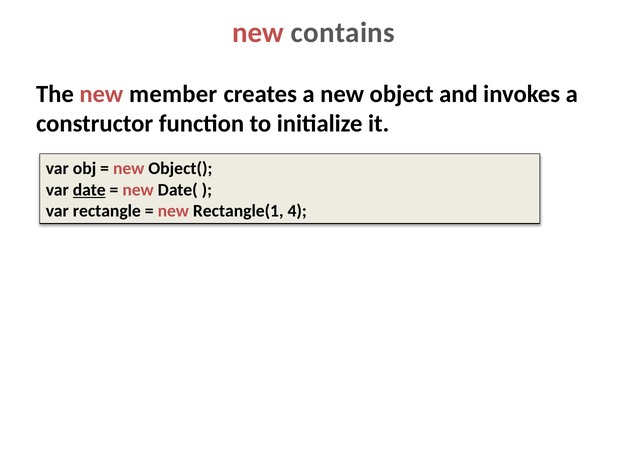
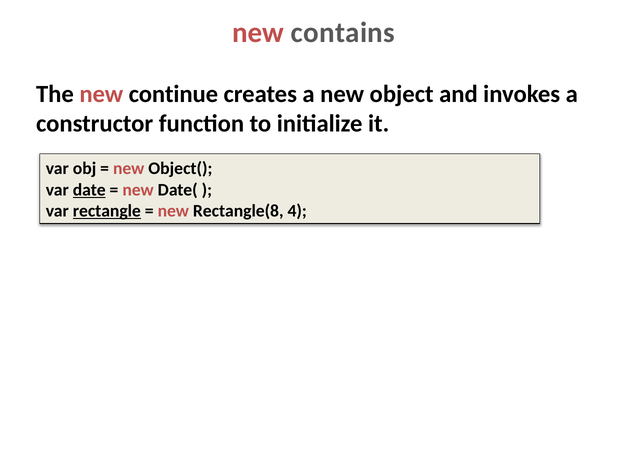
member: member -> continue (173, 94)
rectangle underline: none -> present (107, 211)
Rectangle(1: Rectangle(1 -> Rectangle(8 (238, 211)
